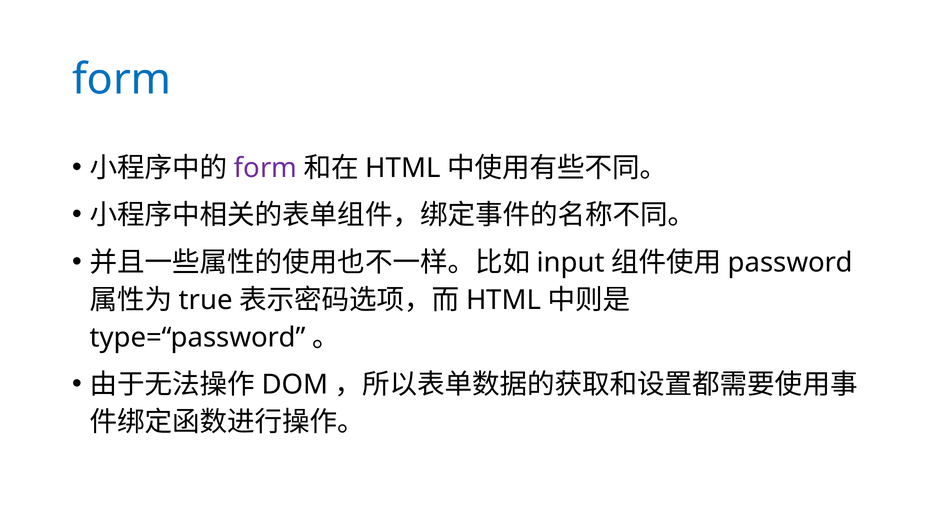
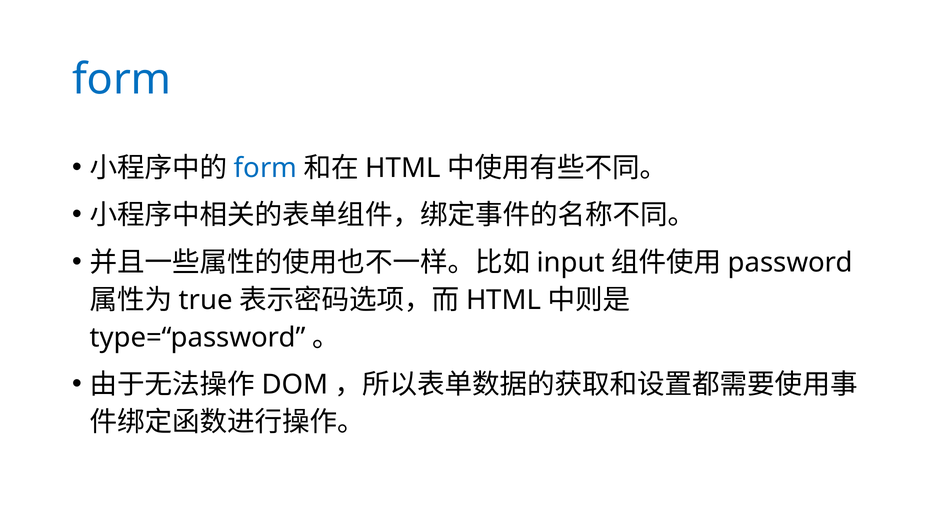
form colour: purple -> blue (266, 168)
